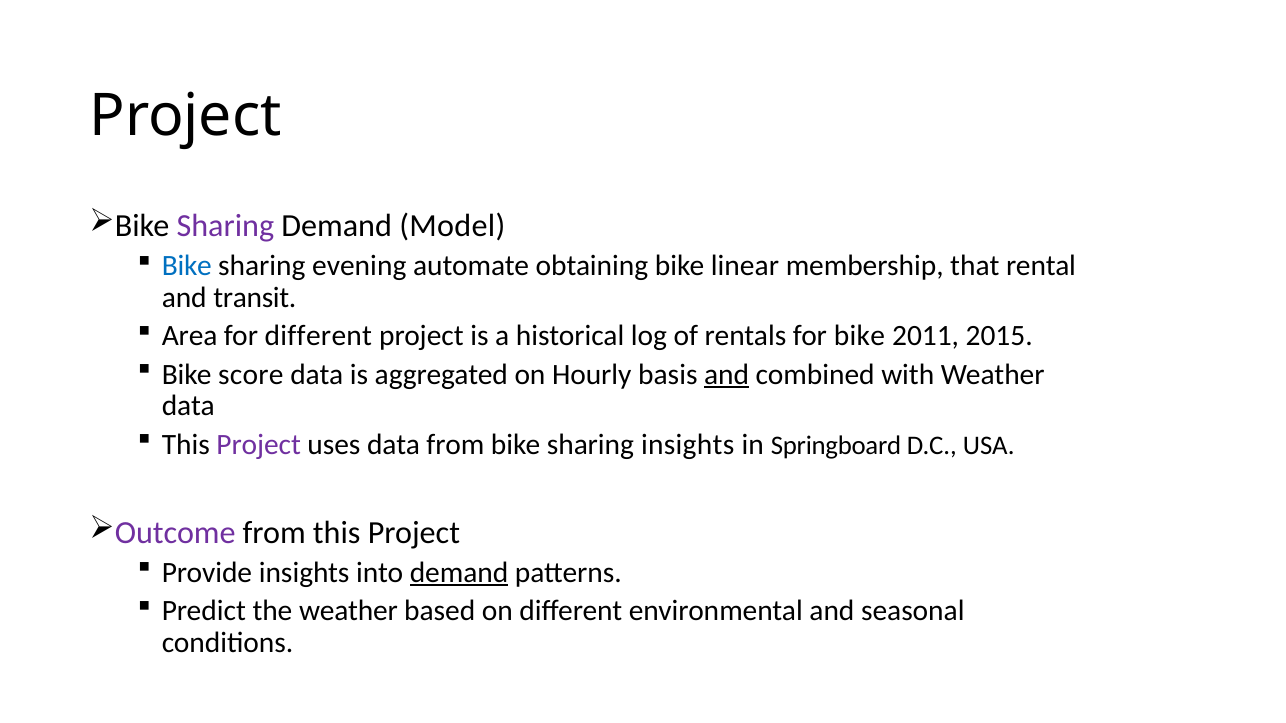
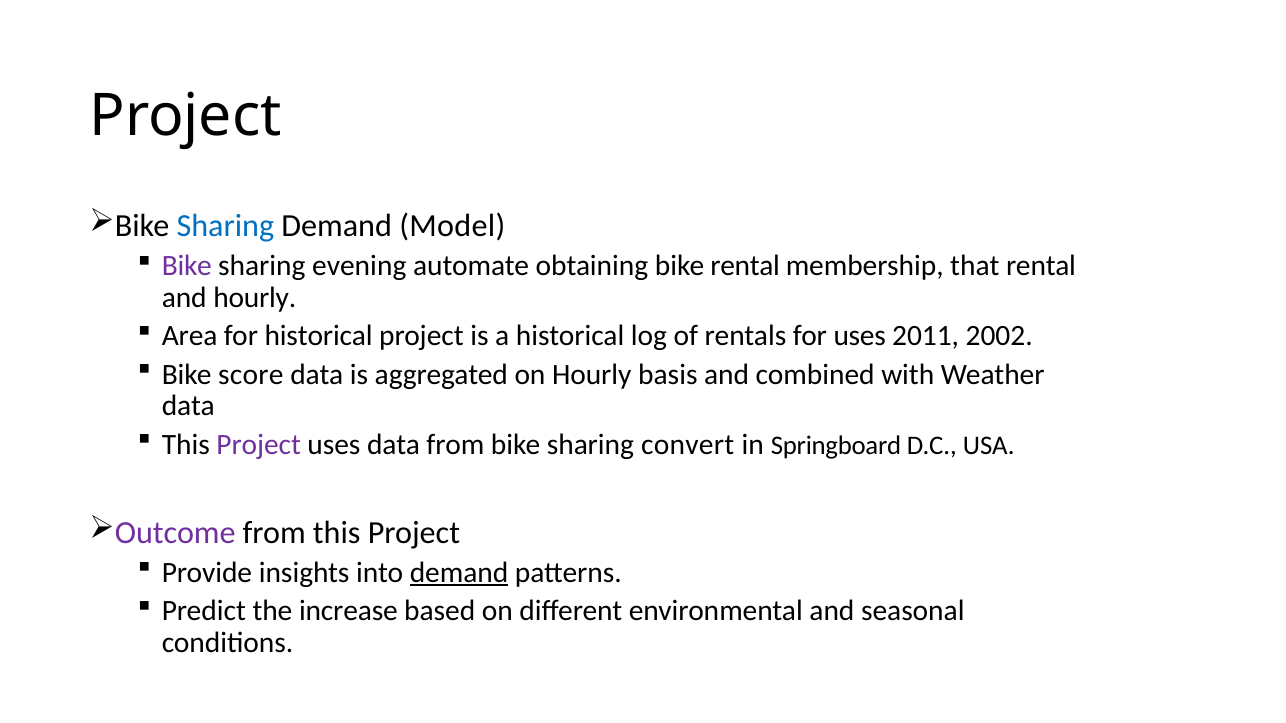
Sharing colour: purple -> blue (225, 226)
Bike colour: blue -> purple (187, 266)
bike linear: linear -> rental (745, 266)
and transit: transit -> hourly (255, 298)
for different: different -> historical (319, 336)
for bike: bike -> uses (860, 336)
2015: 2015 -> 2002 (999, 336)
and underline: present -> none (727, 374)
sharing insights: insights -> convert (688, 445)
the weather: weather -> increase (348, 611)
